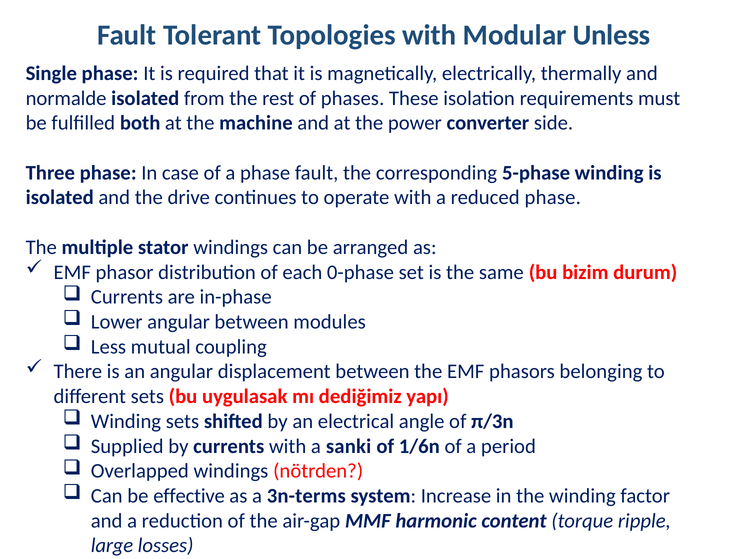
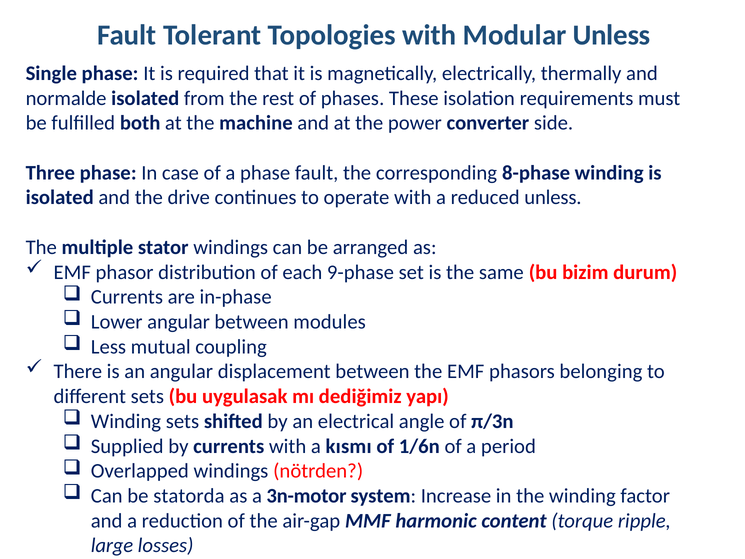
5-phase: 5-phase -> 8-phase (536, 173)
reduced phase: phase -> unless (553, 198)
0-phase: 0-phase -> 9-phase (360, 272)
sanki: sanki -> kısmı (349, 446)
effective: effective -> statorda (189, 496)
3n-terms: 3n-terms -> 3n-motor (306, 496)
